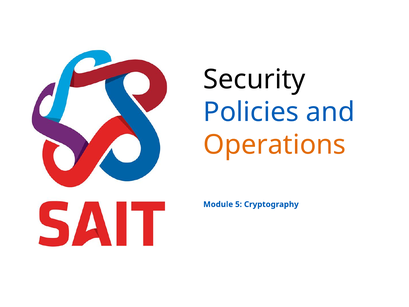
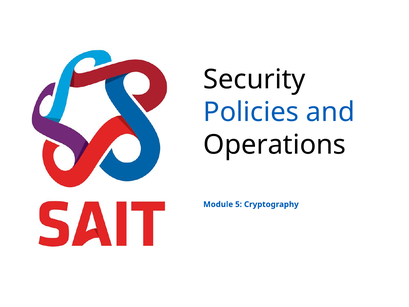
Operations colour: orange -> black (275, 145)
